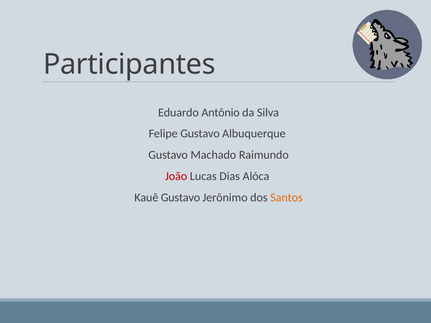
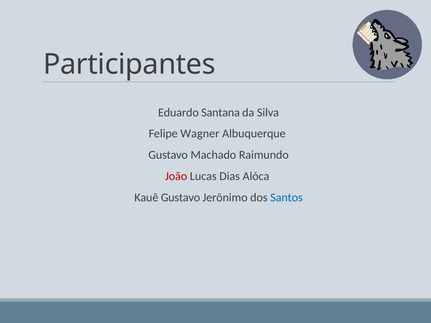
Antônio: Antônio -> Santana (221, 112)
Felipe Gustavo: Gustavo -> Wagner (200, 134)
Santos colour: orange -> blue (286, 198)
